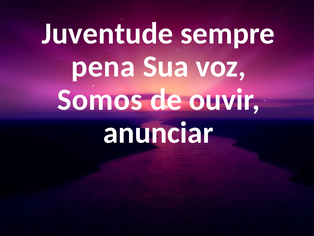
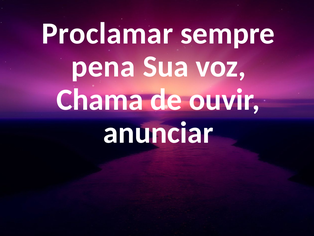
Juventude: Juventude -> Proclamar (107, 34)
Somos: Somos -> Chama (100, 99)
